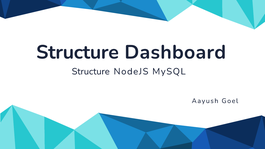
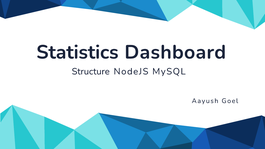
Structure: Structure -> Statistics (77, 52)
